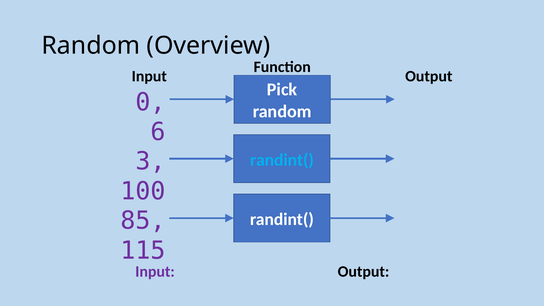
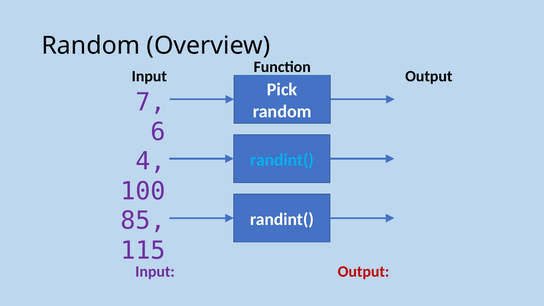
0: 0 -> 7 (150, 102)
3: 3 -> 4 (150, 161)
Output colour: black -> red (364, 271)
